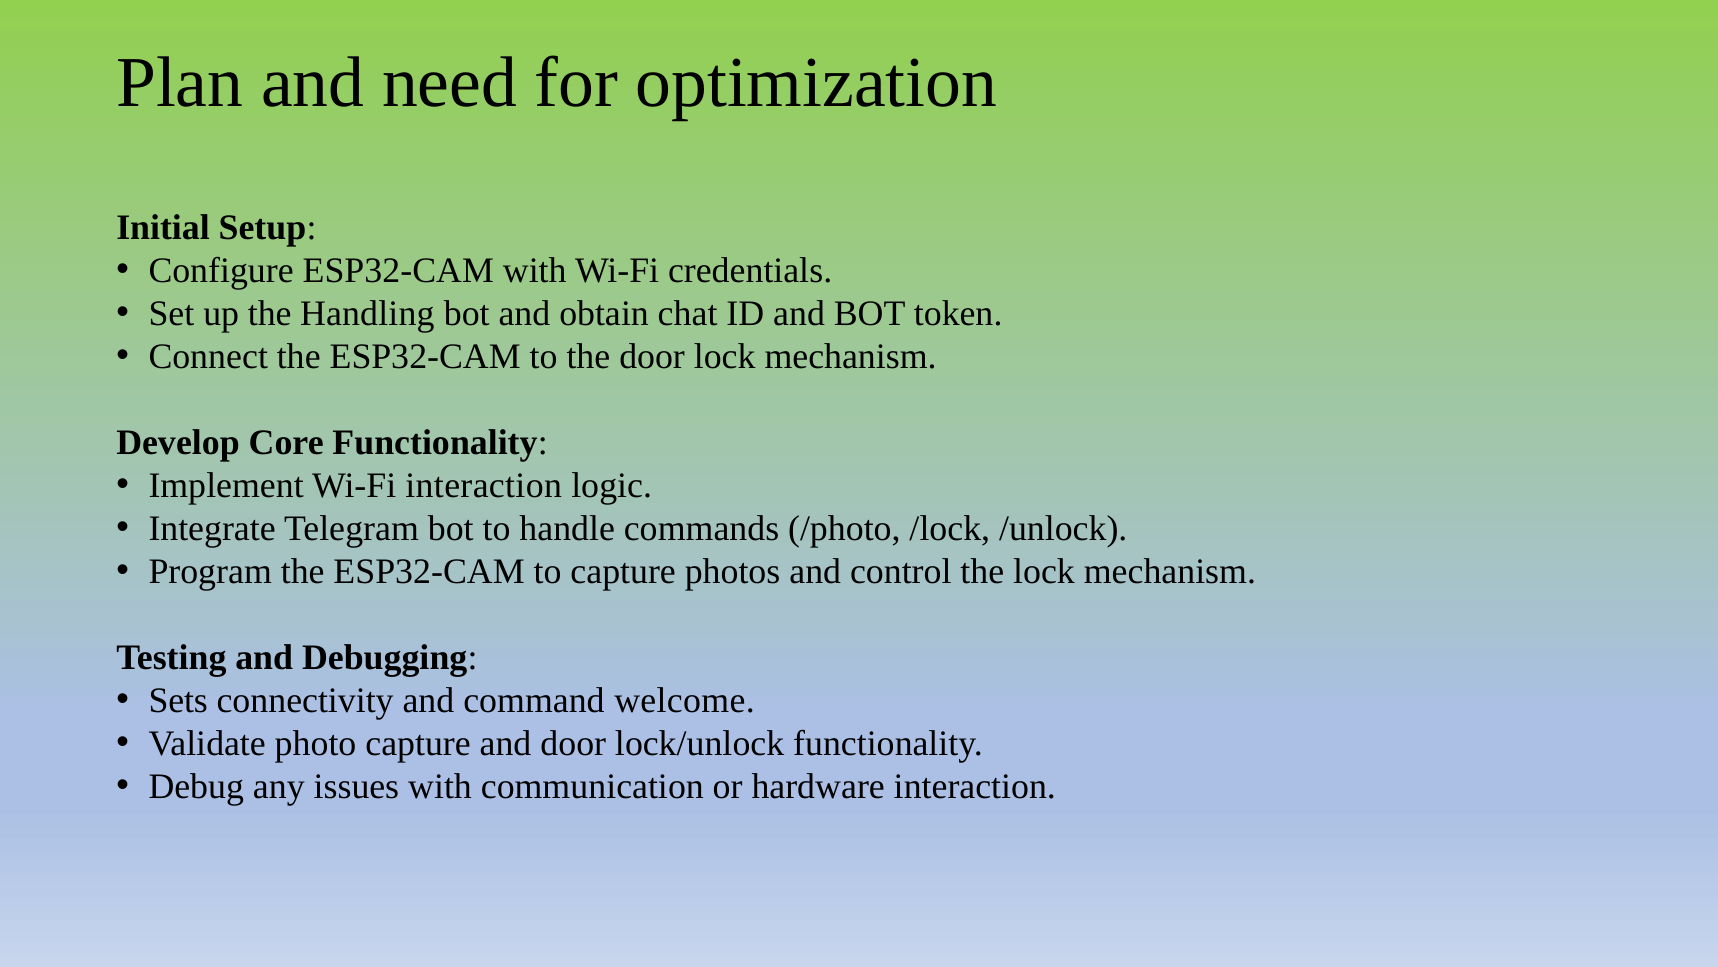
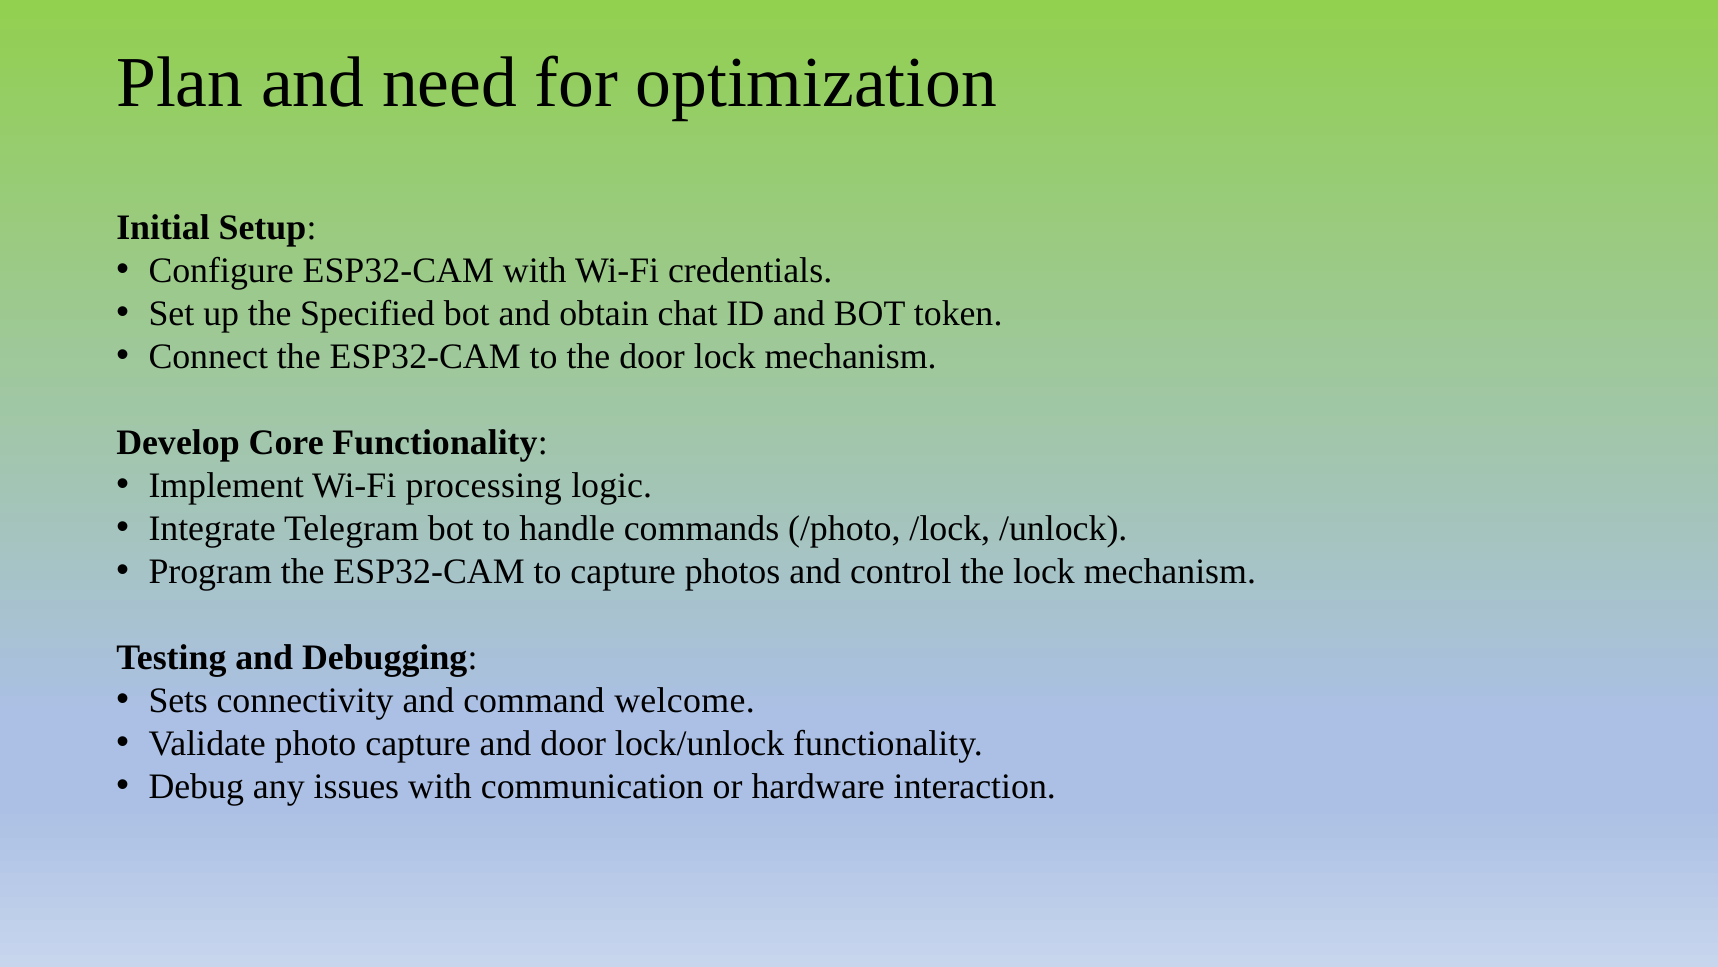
Handling: Handling -> Specified (367, 313)
Wi-Fi interaction: interaction -> processing (484, 485)
